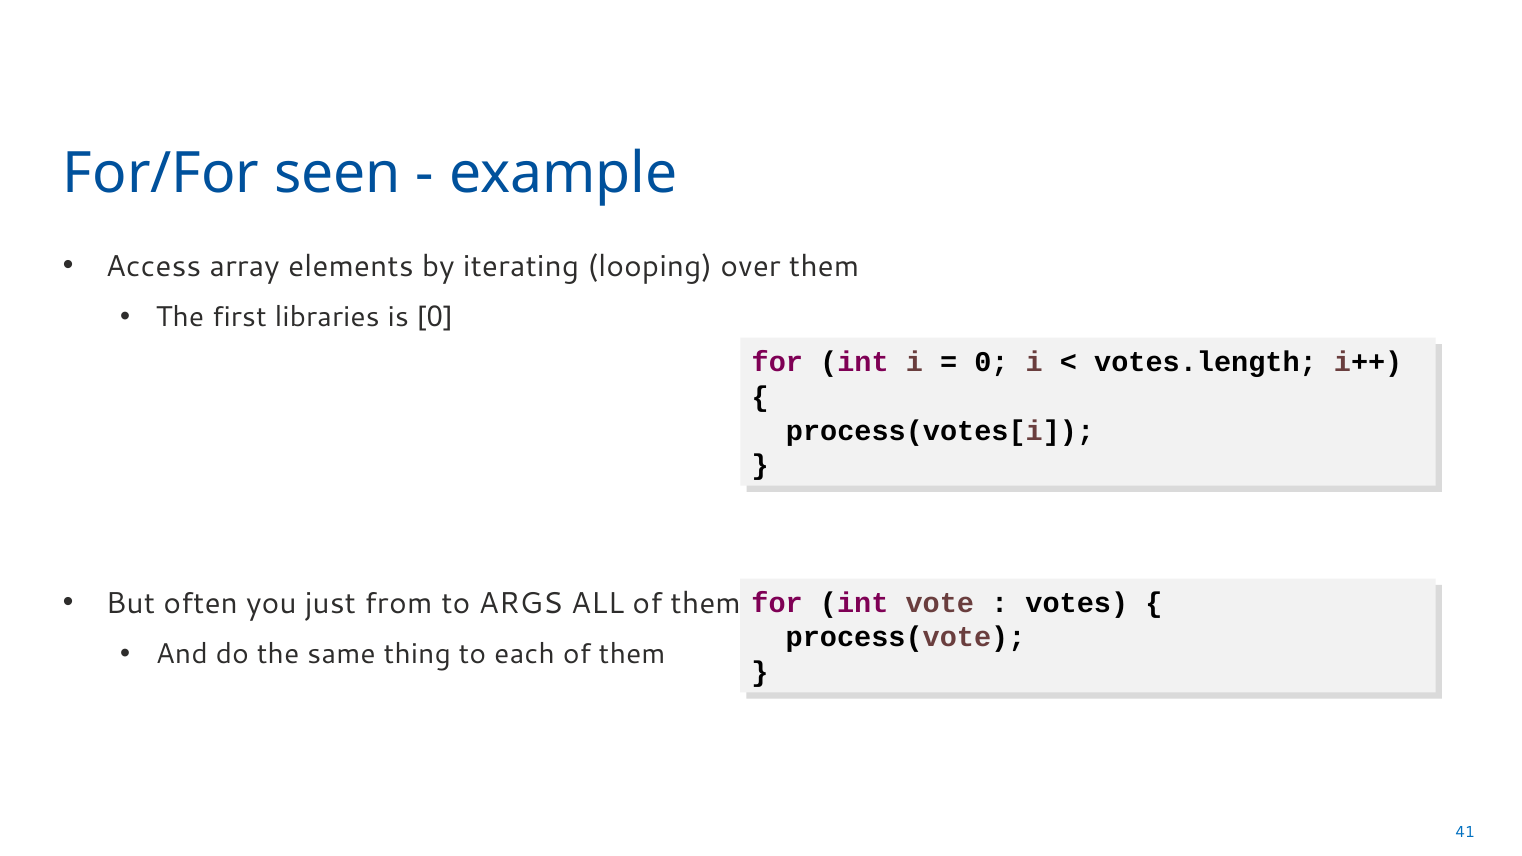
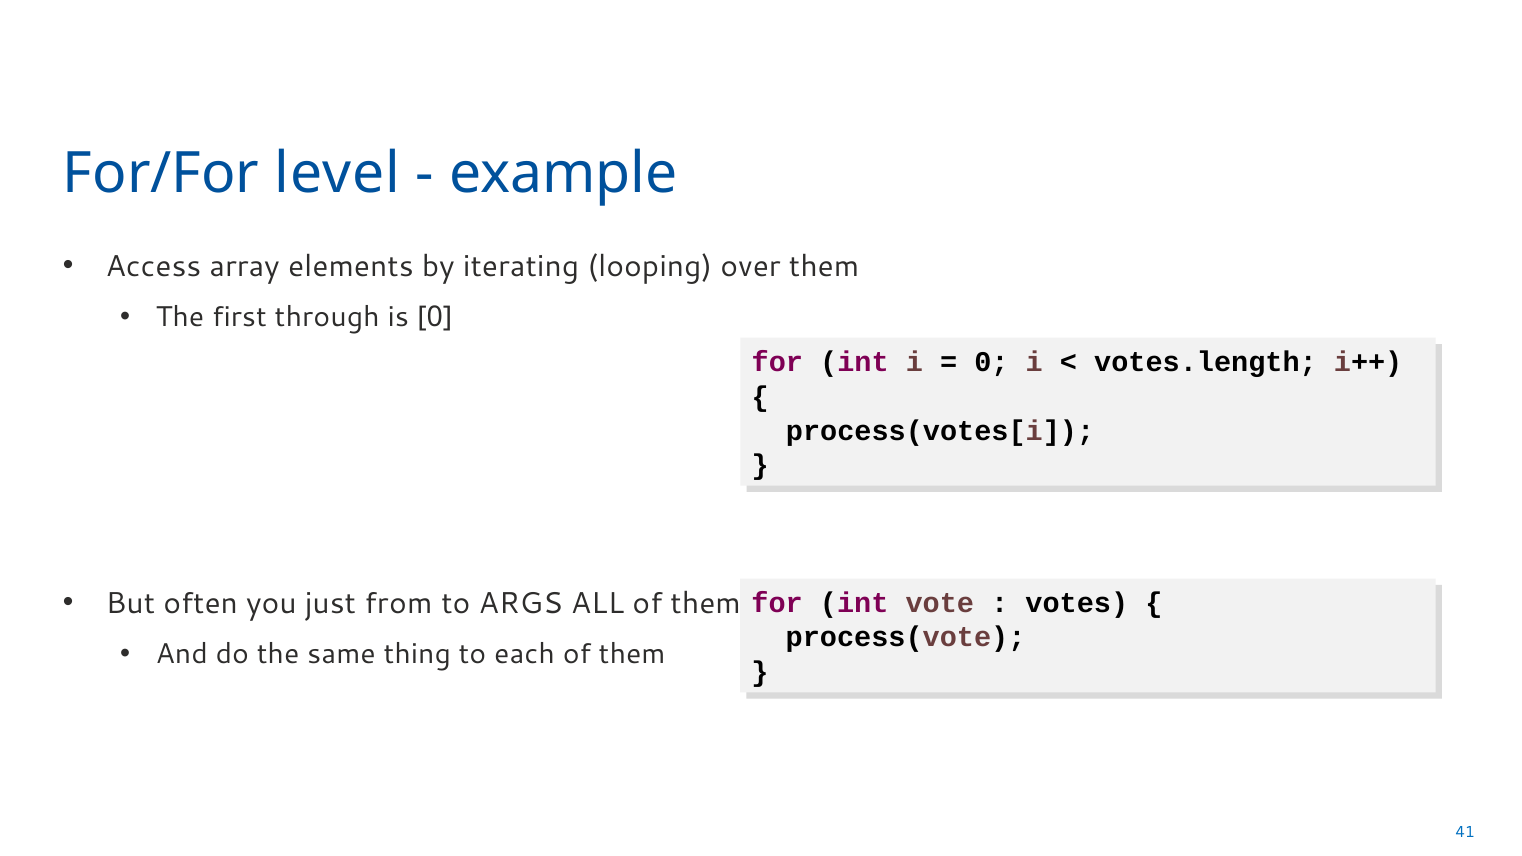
seen: seen -> level (337, 173)
libraries: libraries -> through (327, 318)
